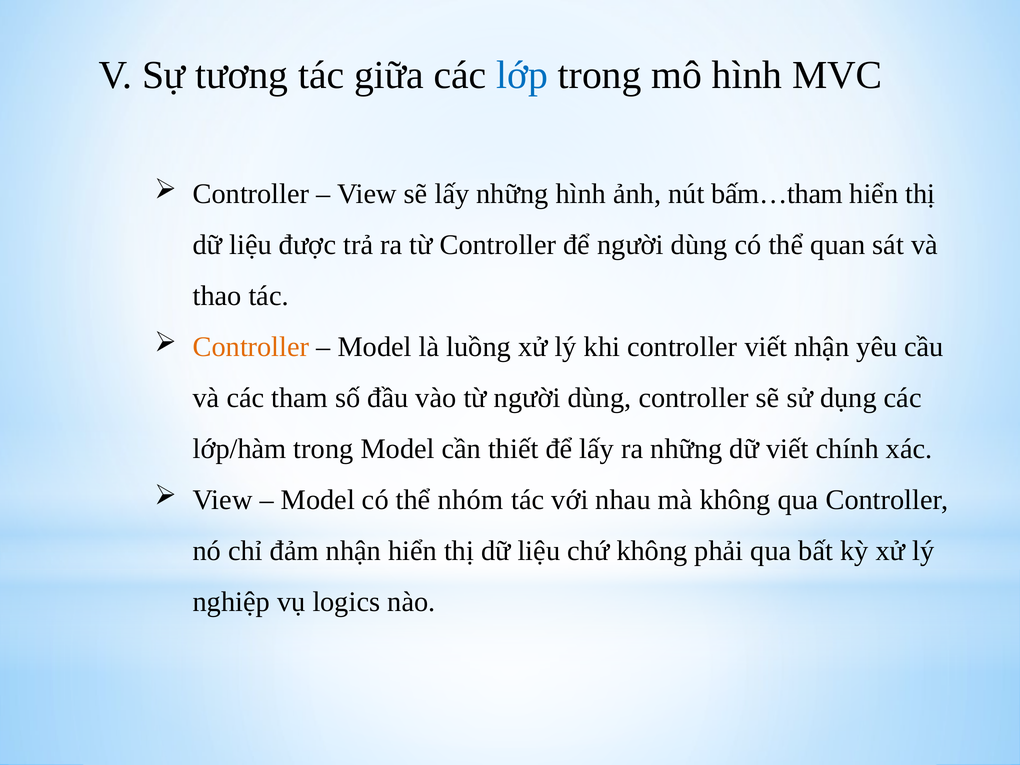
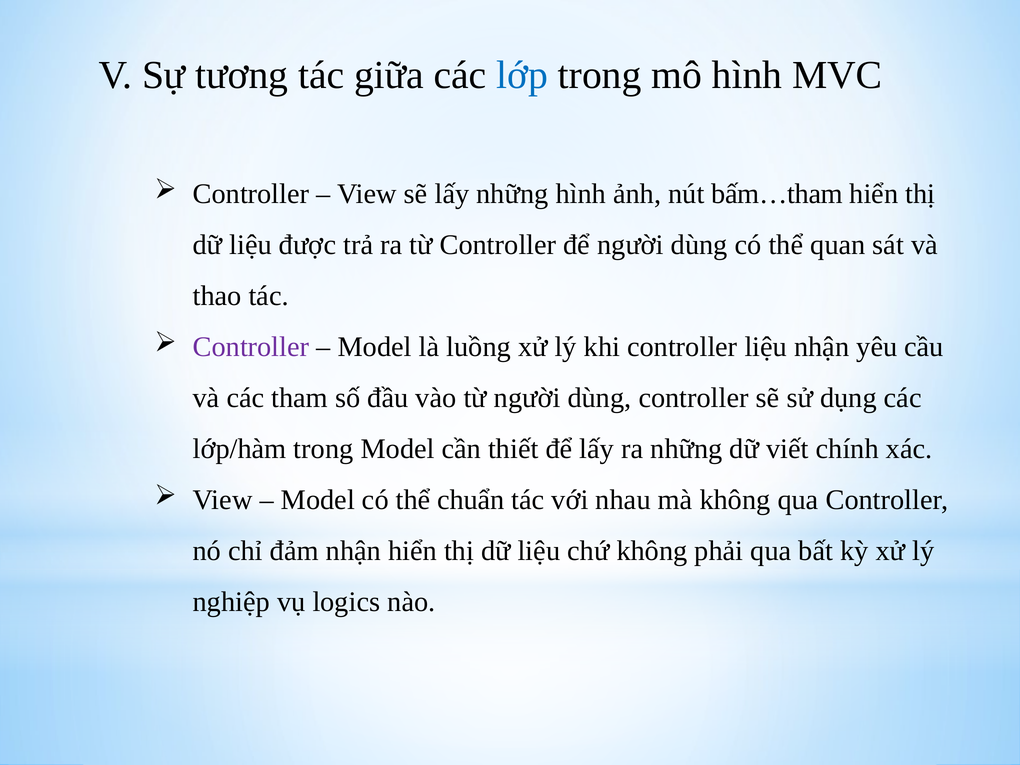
Controller colour: orange -> purple (251, 347)
controller viết: viết -> liệu (766, 347)
nhóm: nhóm -> chuẩn (471, 500)
